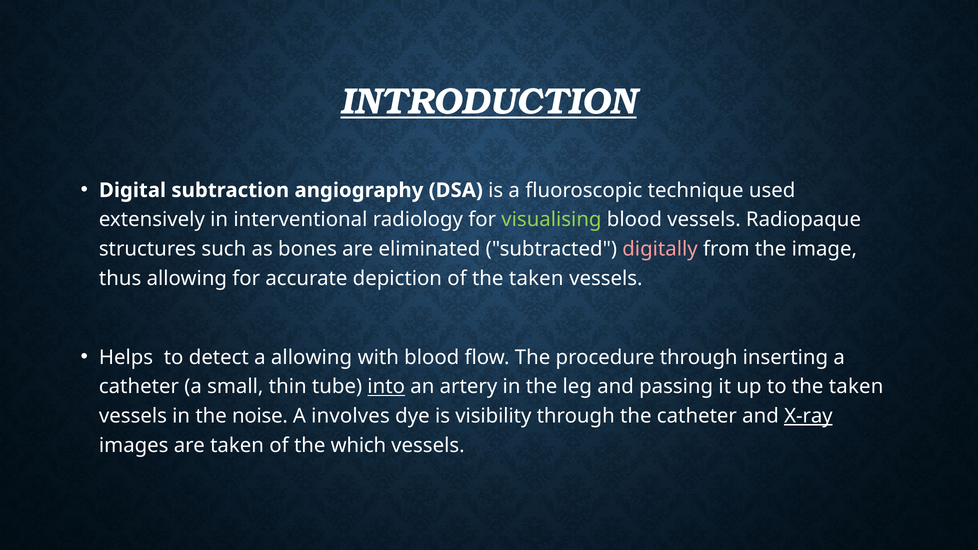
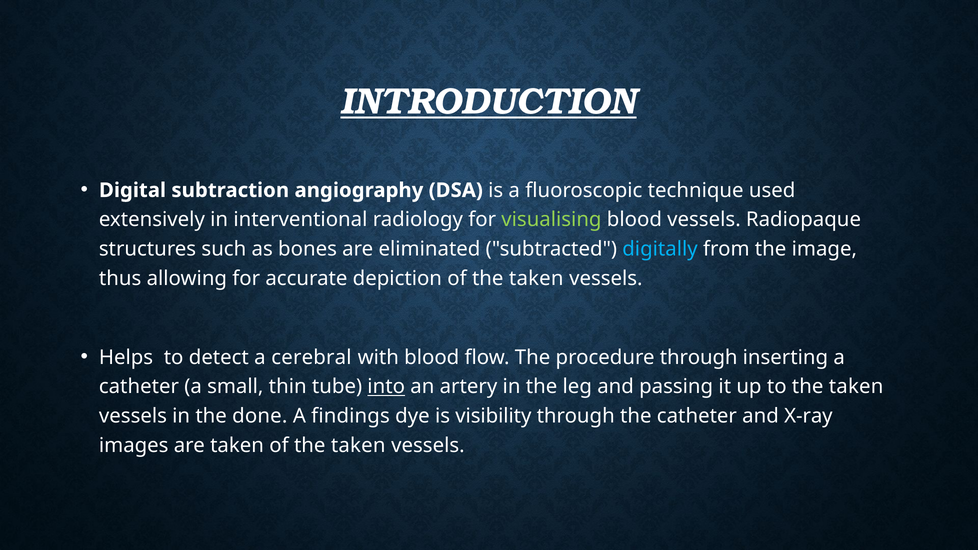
digitally colour: pink -> light blue (660, 249)
a allowing: allowing -> cerebral (311, 357)
noise: noise -> done (260, 416)
involves: involves -> findings (351, 416)
X-ray underline: present -> none (808, 416)
taken of the which: which -> taken (358, 445)
